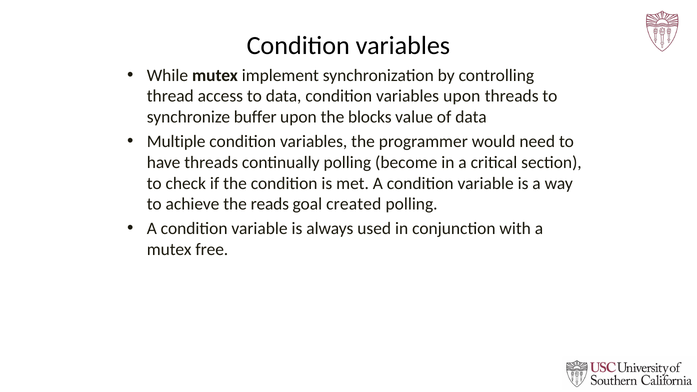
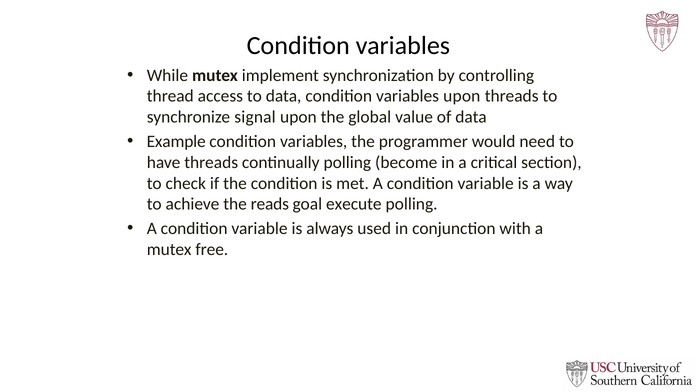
buffer: buffer -> signal (255, 117)
blocks: blocks -> global (370, 117)
Multiple: Multiple -> Example (176, 141)
created: created -> execute (354, 204)
